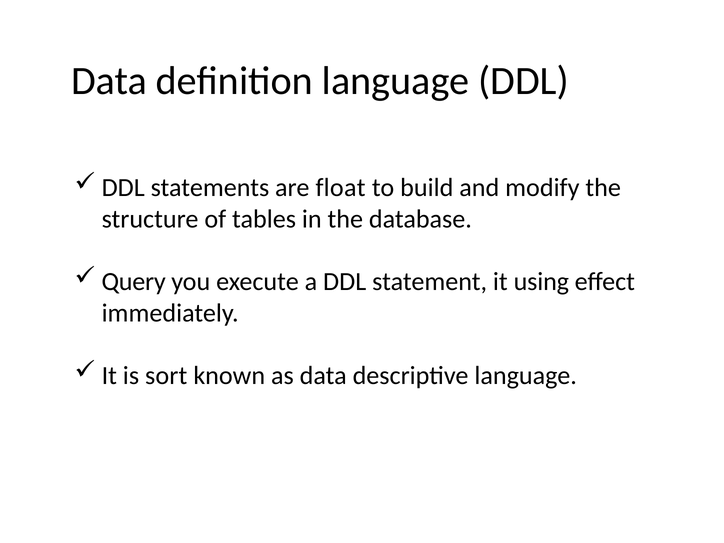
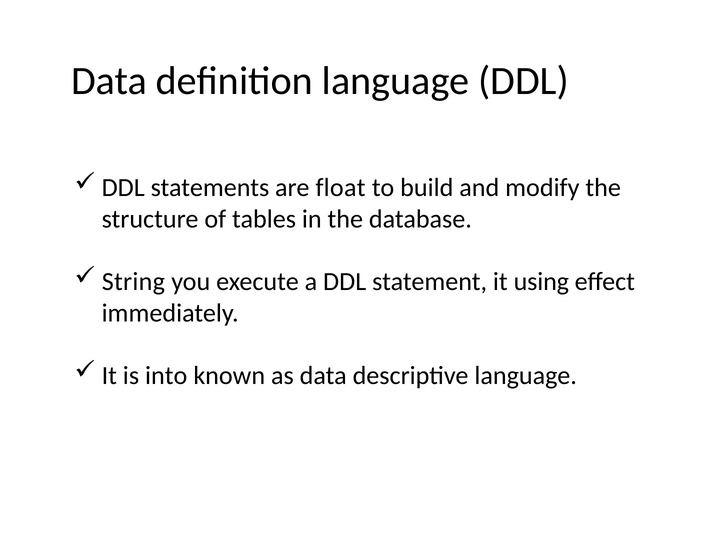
Query: Query -> String (133, 282)
sort: sort -> into (166, 376)
